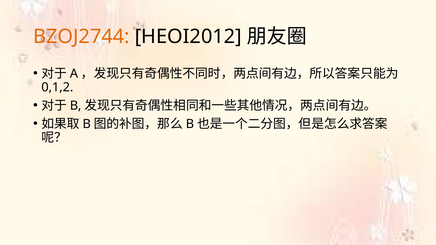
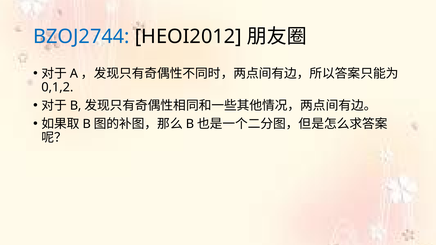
BZOJ2744 colour: orange -> blue (81, 37)
